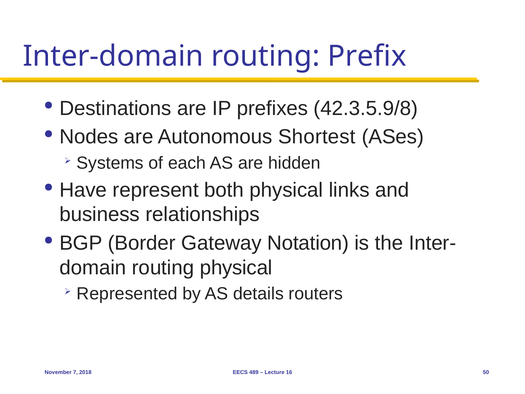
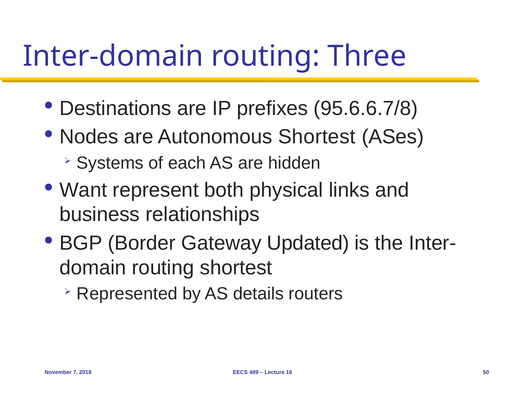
Prefix: Prefix -> Three (367, 56)
42.3.5.9/8: 42.3.5.9/8 -> 95.6.6.7/8 (366, 108)
Have: Have -> Want (83, 190)
Notation: Notation -> Updated (308, 243)
routing physical: physical -> shortest (236, 268)
